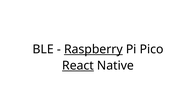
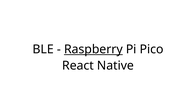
React underline: present -> none (78, 65)
